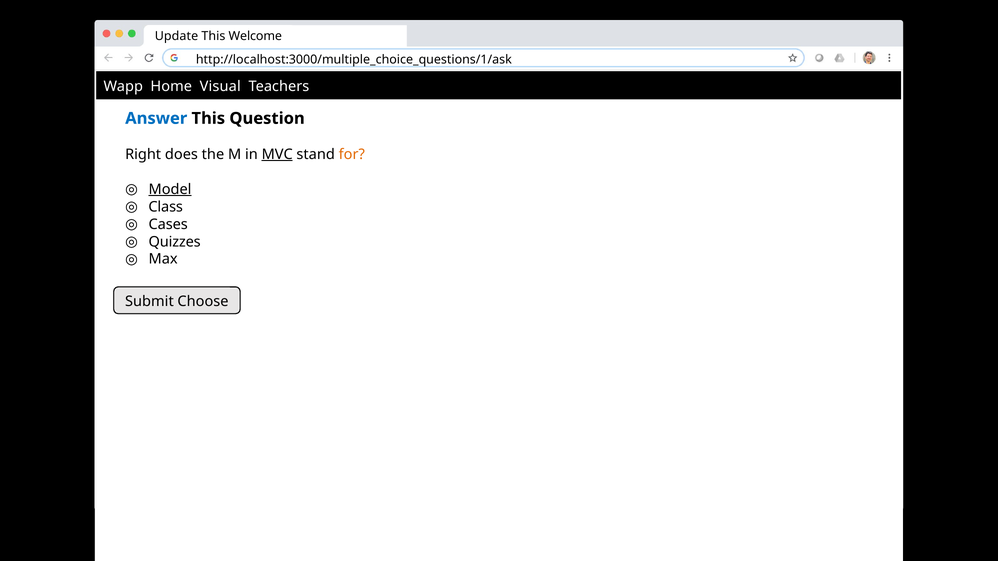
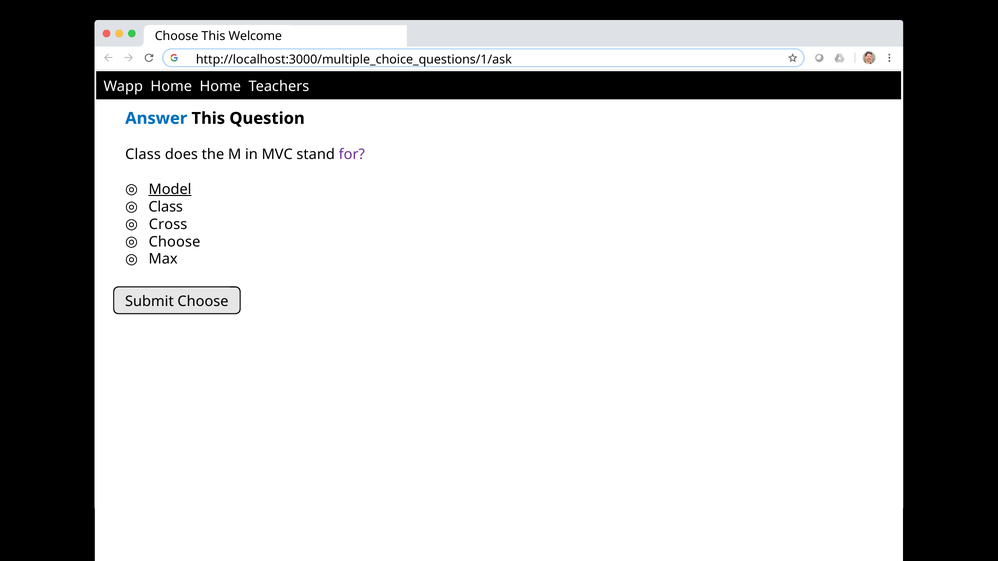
Update: Update -> Choose (177, 36)
Home Visual: Visual -> Home (220, 86)
Right: Right -> Class (143, 155)
MVC underline: present -> none (277, 155)
for colour: orange -> purple (352, 155)
Cases: Cases -> Cross (168, 224)
Quizzes: Quizzes -> Choose (174, 242)
